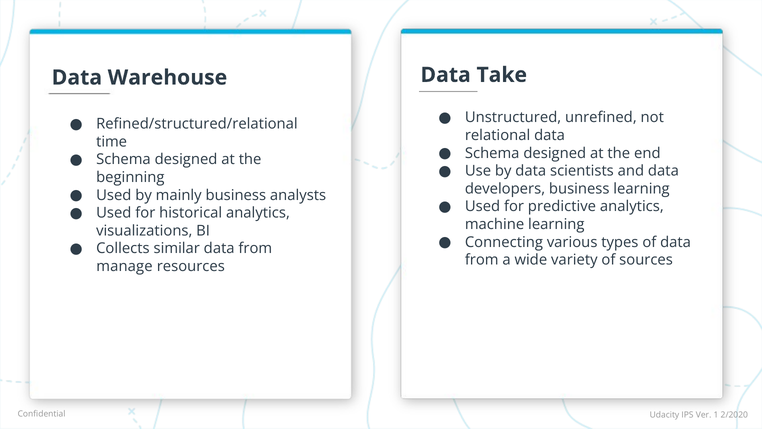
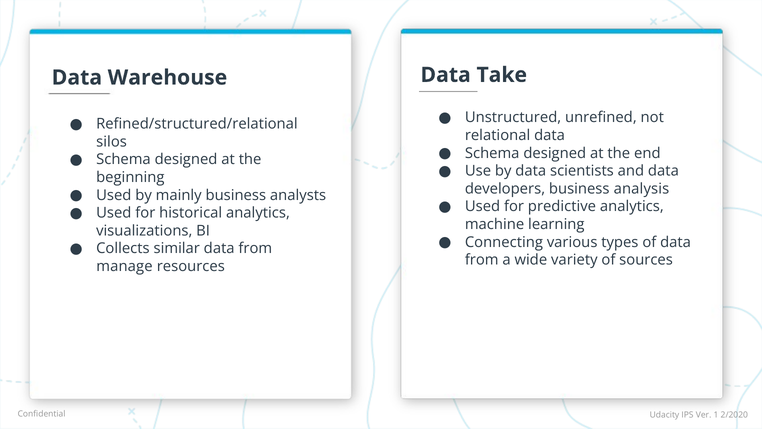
time: time -> silos (112, 142)
business learning: learning -> analysis (641, 189)
